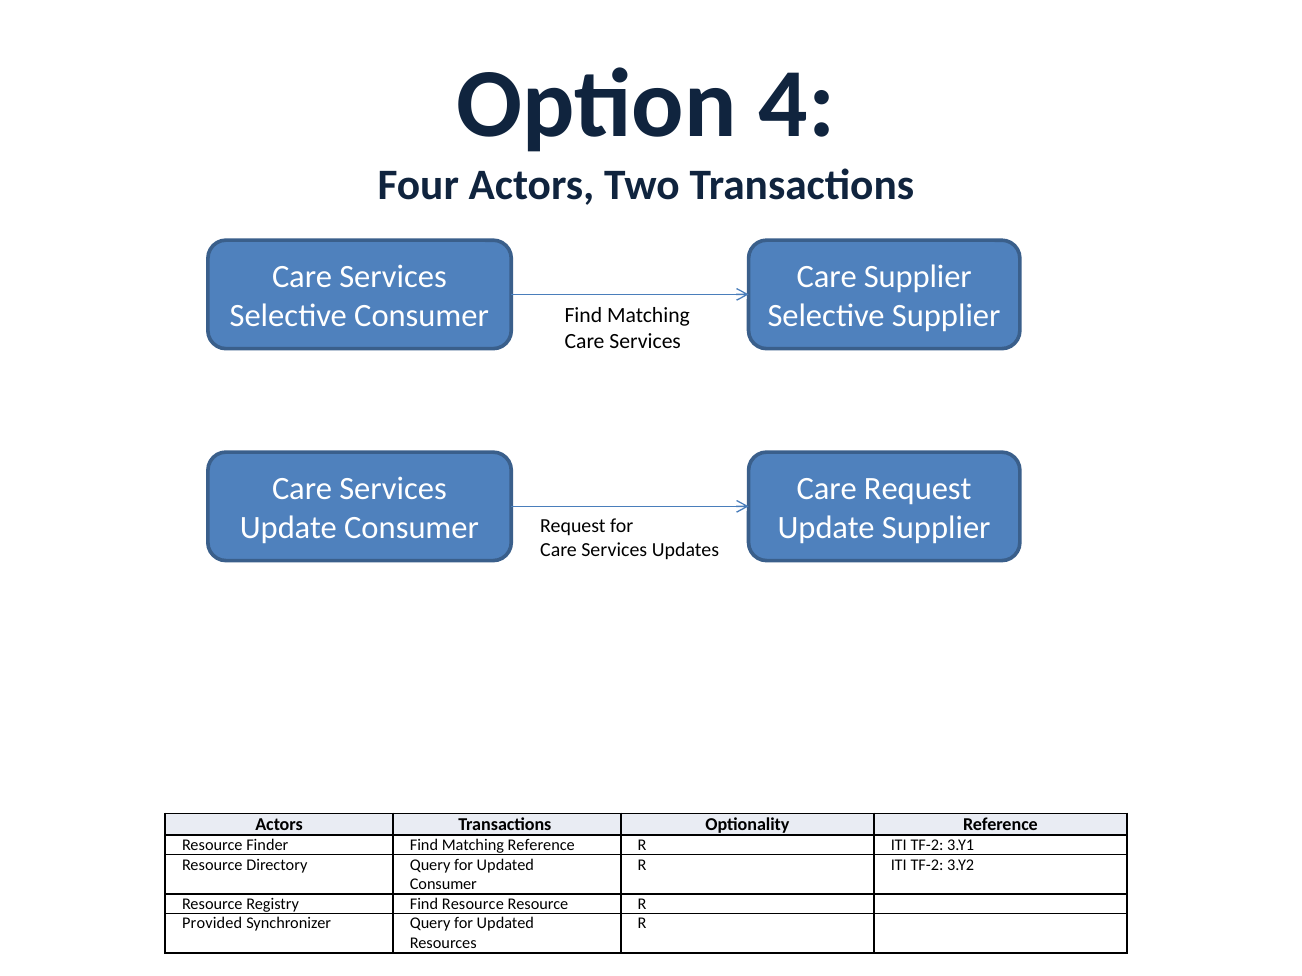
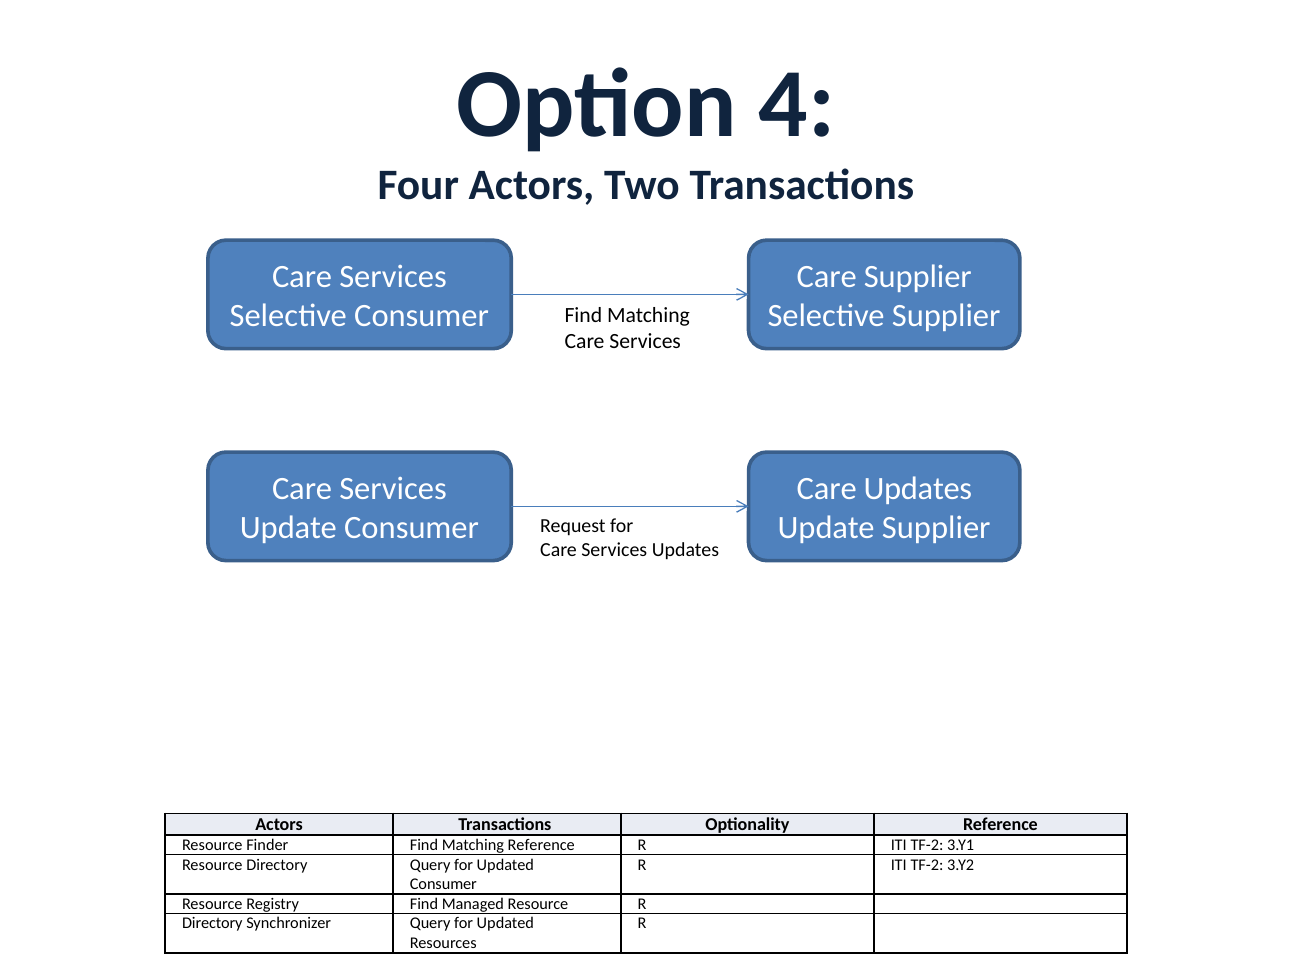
Care Request: Request -> Updates (918, 489)
Find Resource: Resource -> Managed (473, 904)
Provided: Provided -> Directory (212, 924)
